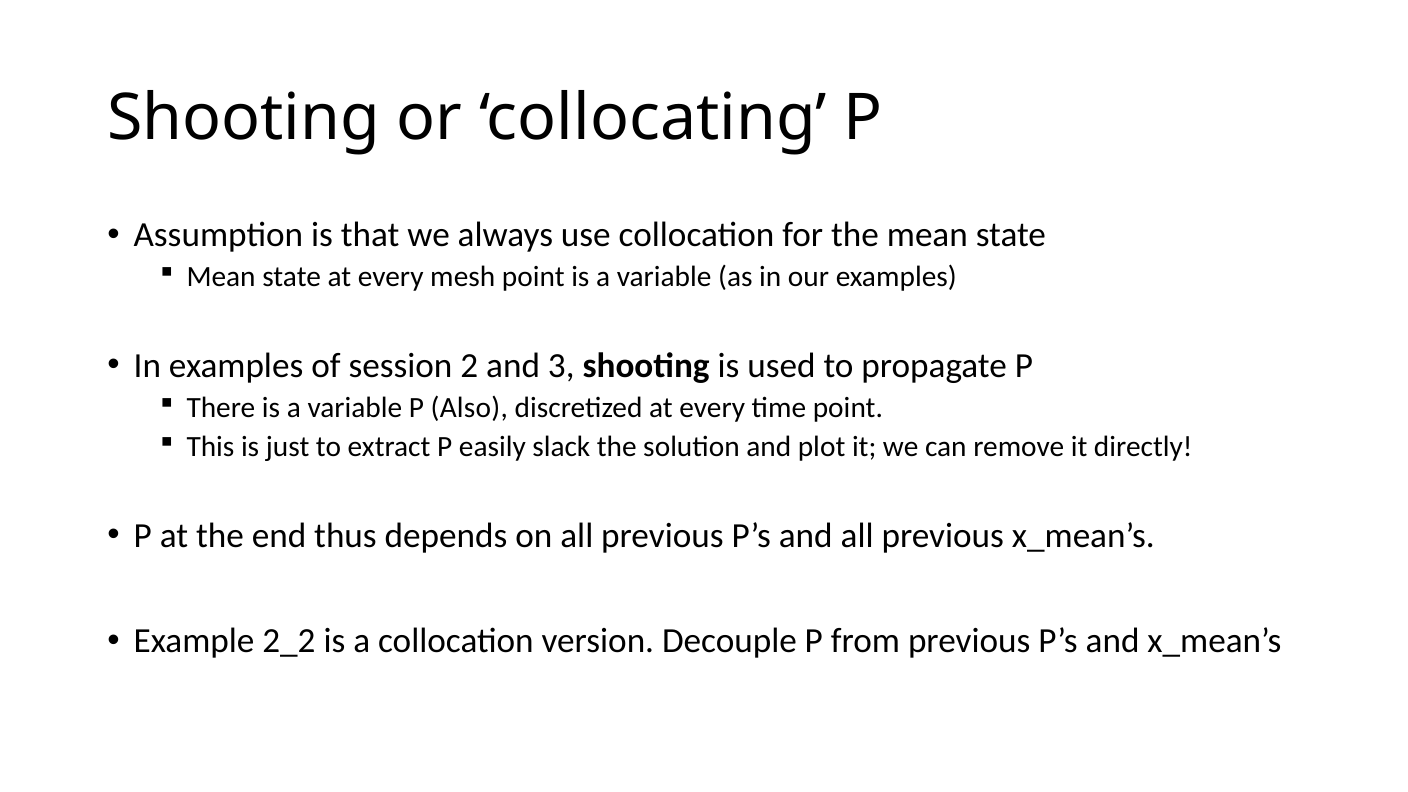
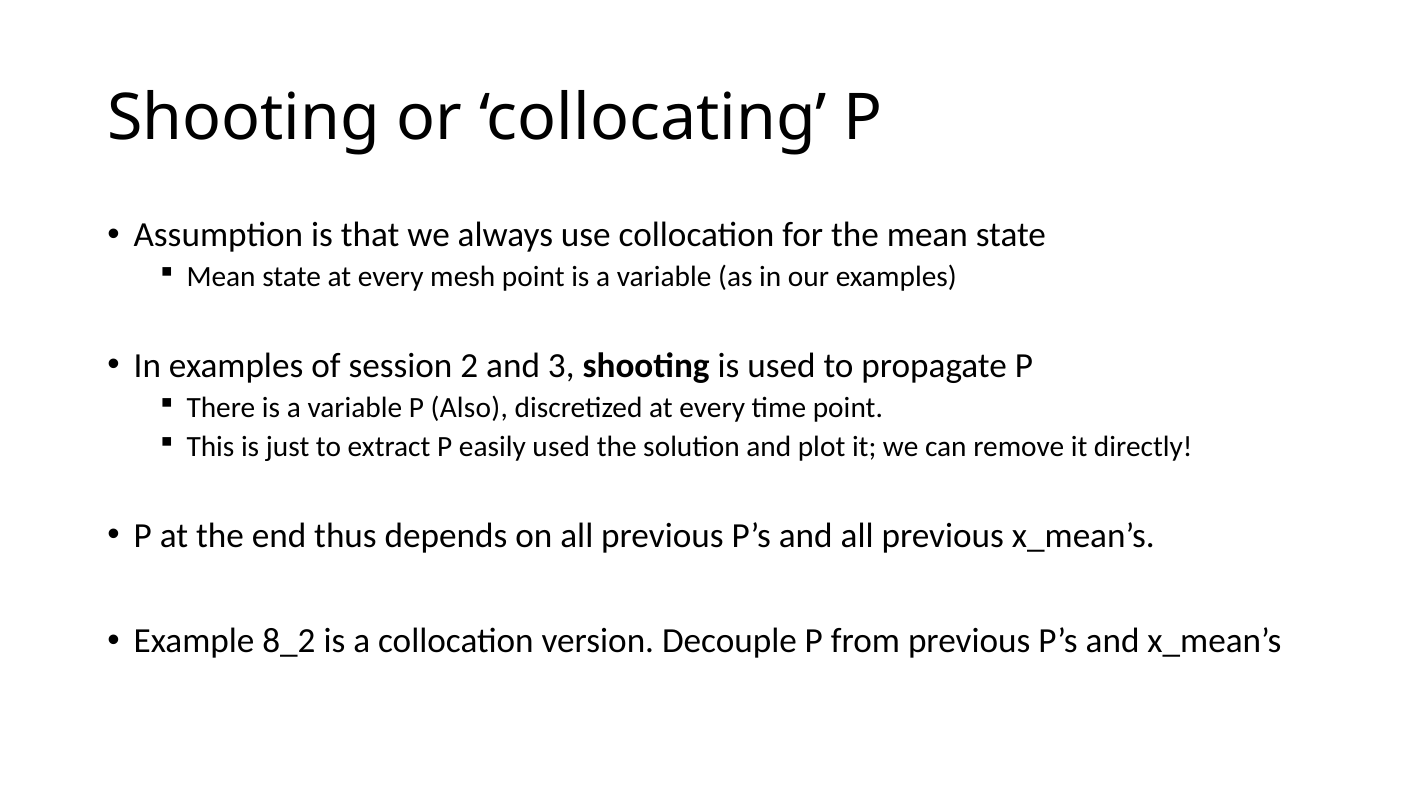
easily slack: slack -> used (561, 447)
2_2: 2_2 -> 8_2 (289, 641)
